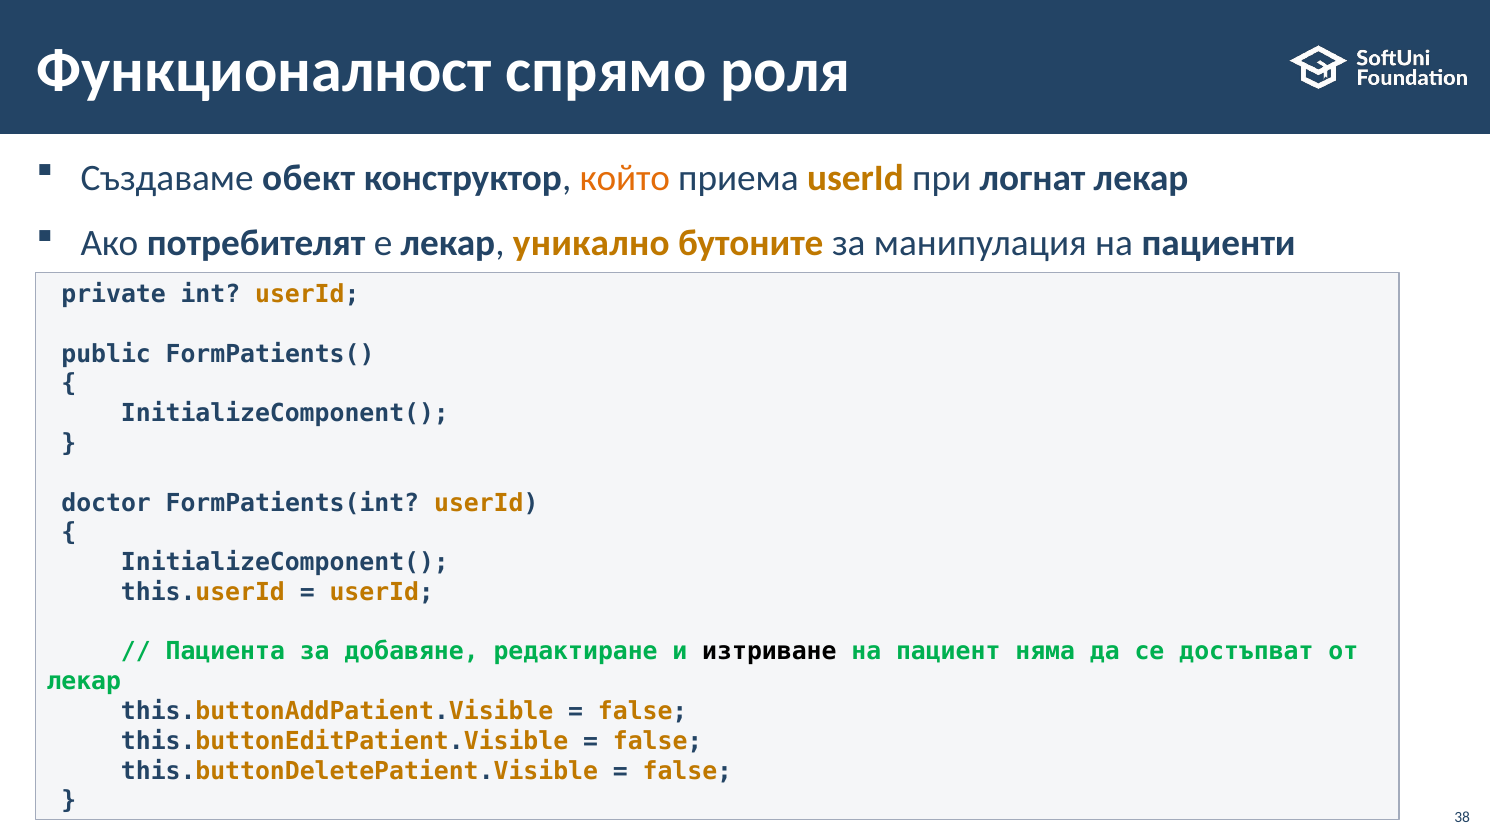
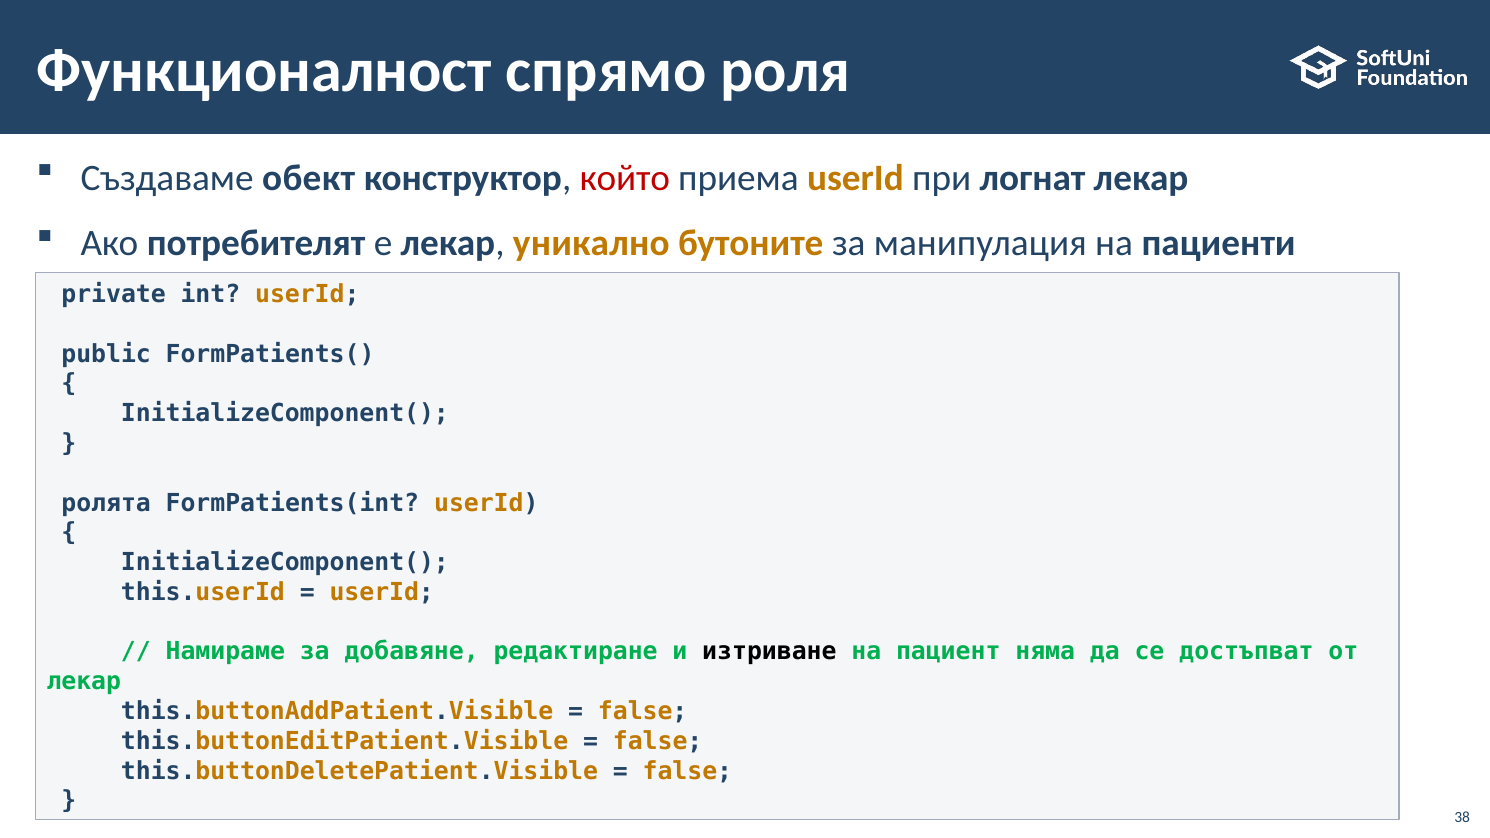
който colour: orange -> red (625, 178)
doctor: doctor -> ролята (106, 503)
Пациента: Пациента -> Намираме (225, 652)
